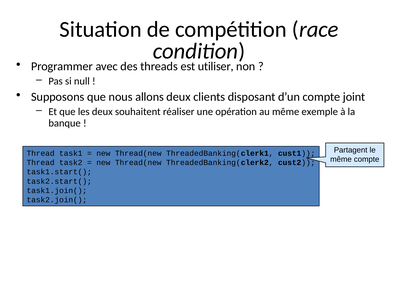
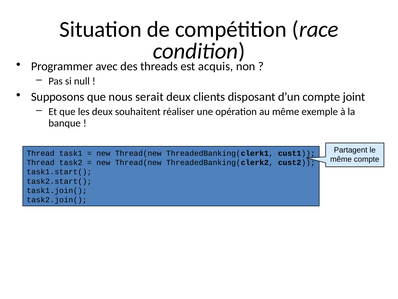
utiliser: utiliser -> acquis (216, 66)
allons: allons -> serait (149, 97)
